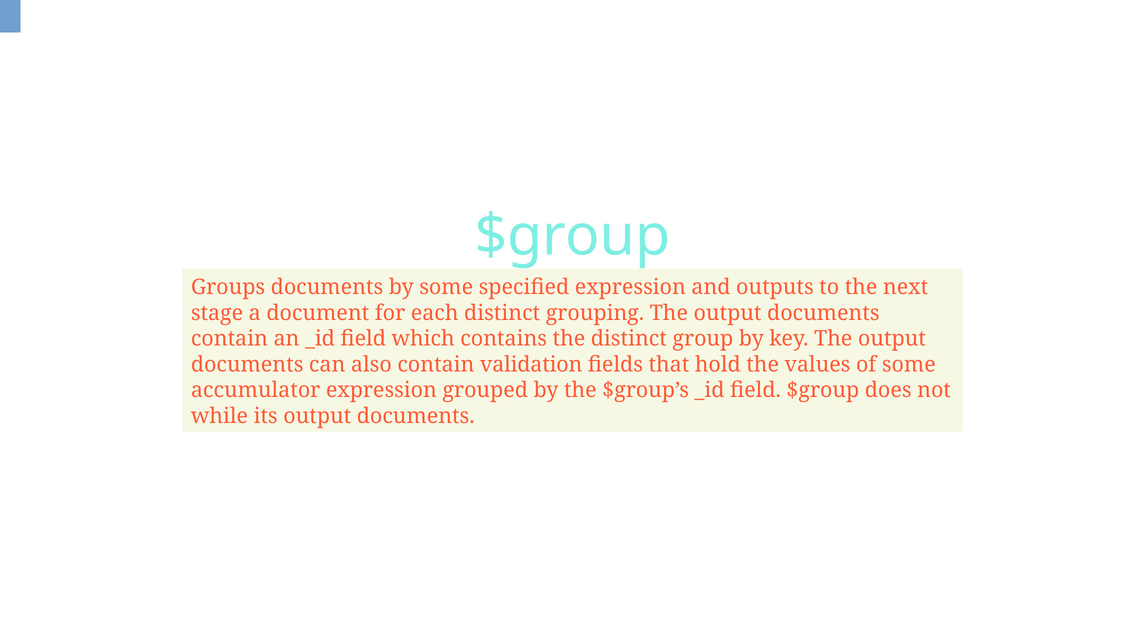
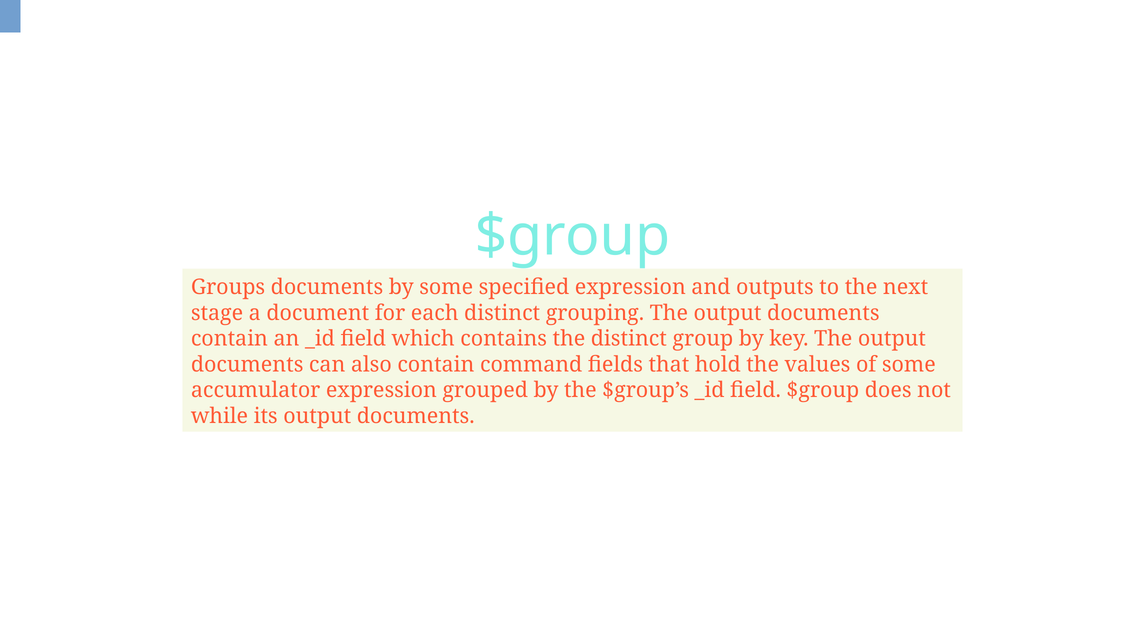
validation: validation -> command (531, 365)
